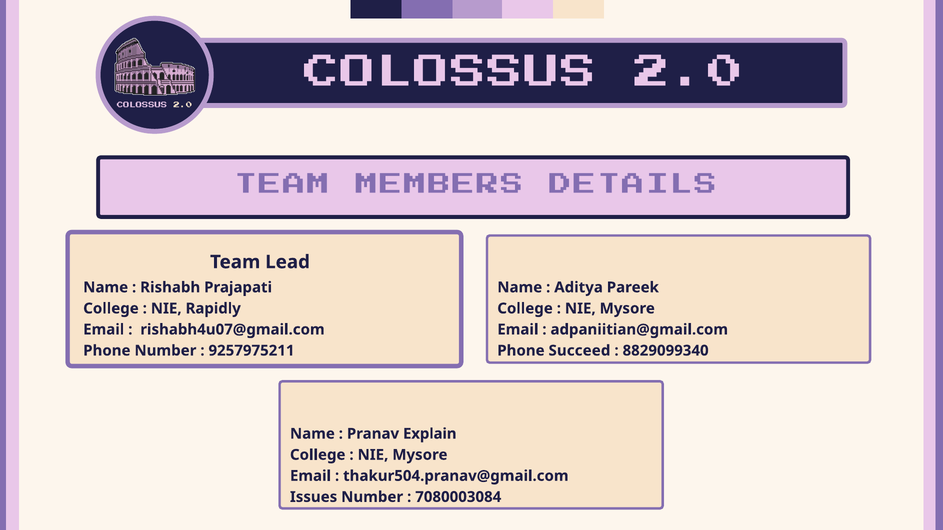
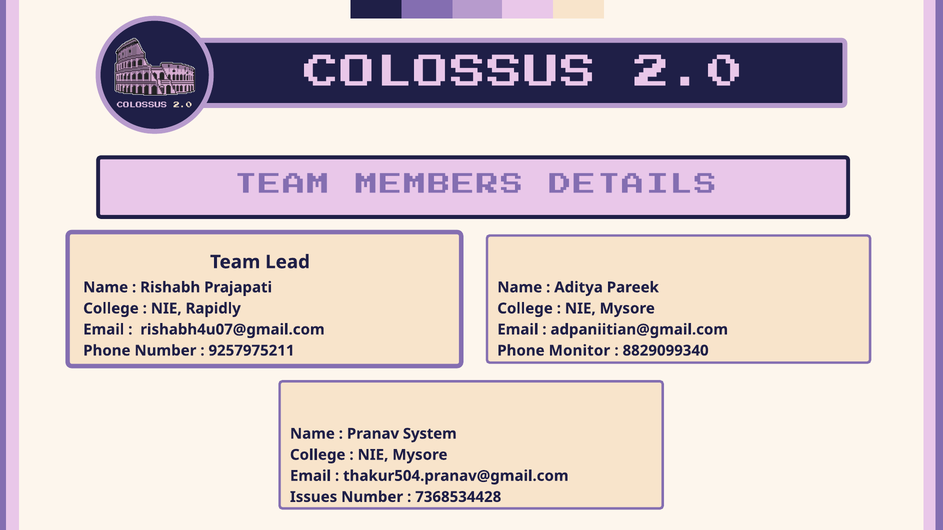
Succeed: Succeed -> Monitor (579, 351)
Explain: Explain -> System (430, 434)
7080003084: 7080003084 -> 7368534428 (458, 497)
